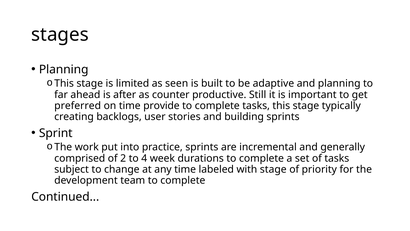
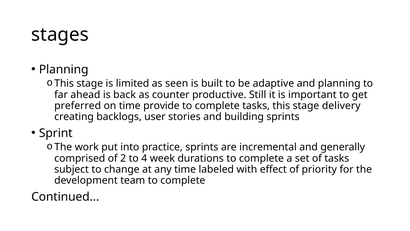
after: after -> back (125, 94)
typically: typically -> delivery (341, 106)
with stage: stage -> effect (273, 169)
